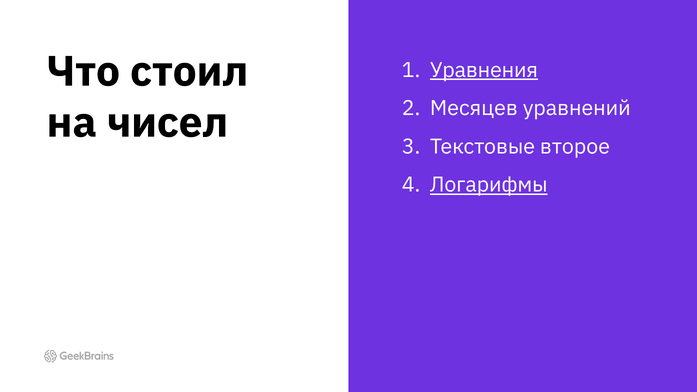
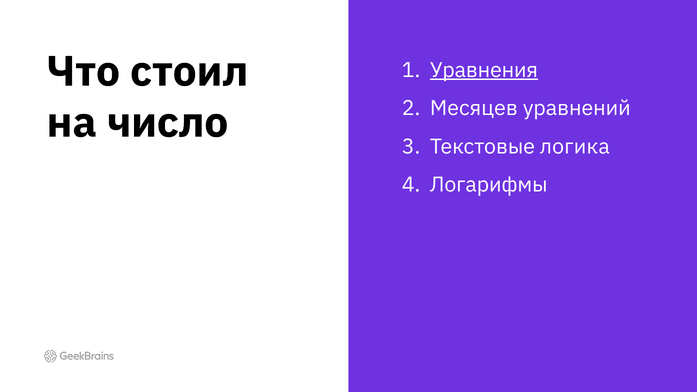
чисел: чисел -> число (168, 123)
второе: второе -> логика (575, 147)
Логарифмы underline: present -> none (489, 185)
